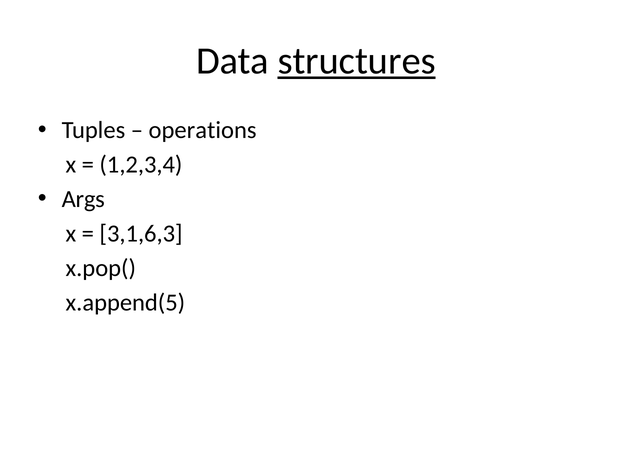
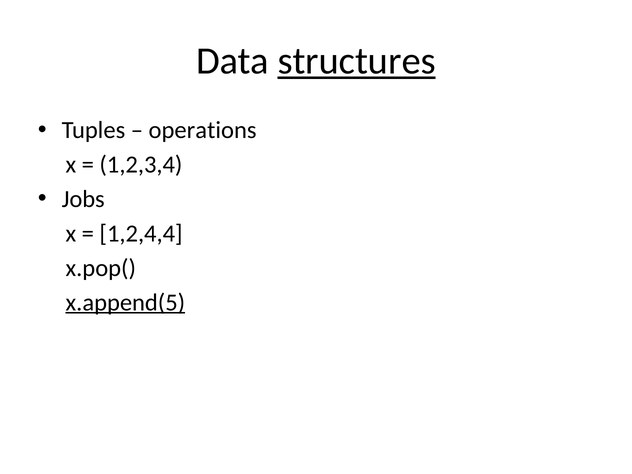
Args: Args -> Jobs (83, 199)
3,1,6,3: 3,1,6,3 -> 1,2,4,4 (141, 234)
x.append(5 underline: none -> present (125, 302)
